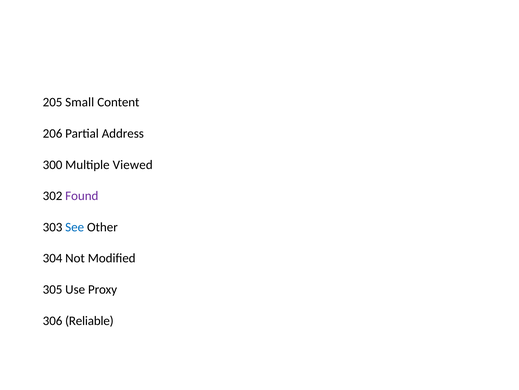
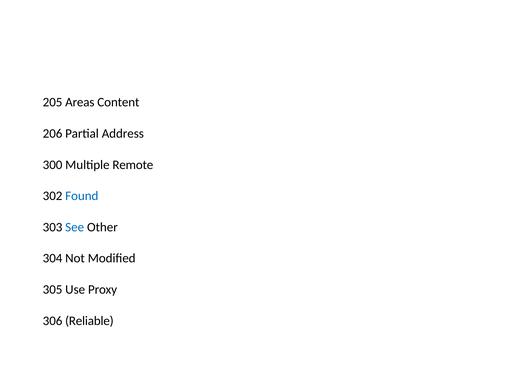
Small: Small -> Areas (80, 102)
Viewed: Viewed -> Remote (133, 164)
Found colour: purple -> blue (82, 196)
